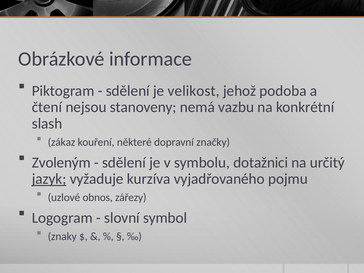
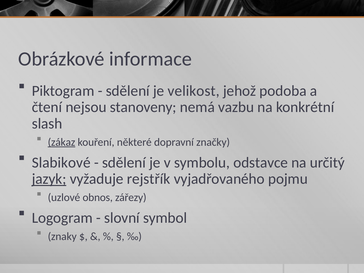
zákaz underline: none -> present (62, 142)
Zvoleným: Zvoleným -> Slabikové (61, 163)
dotažnici: dotažnici -> odstavce (261, 163)
kurzíva: kurzíva -> rejstřík (149, 179)
